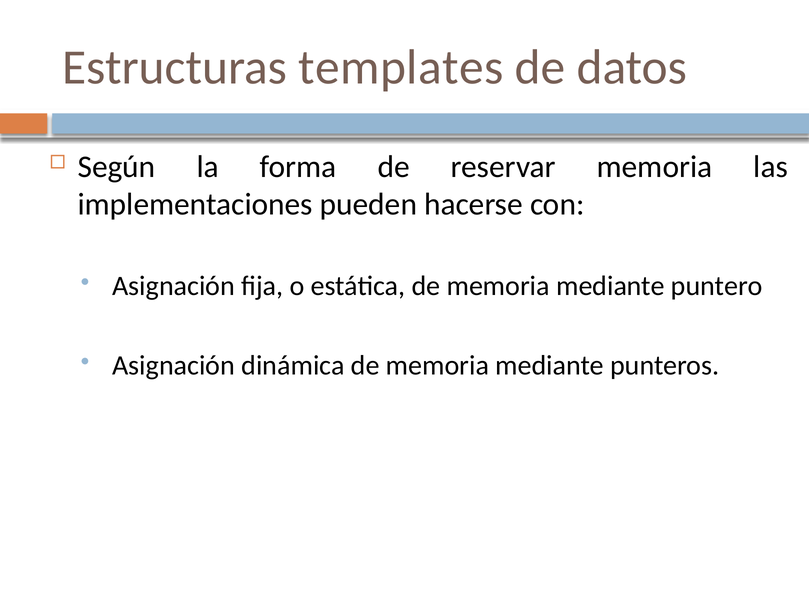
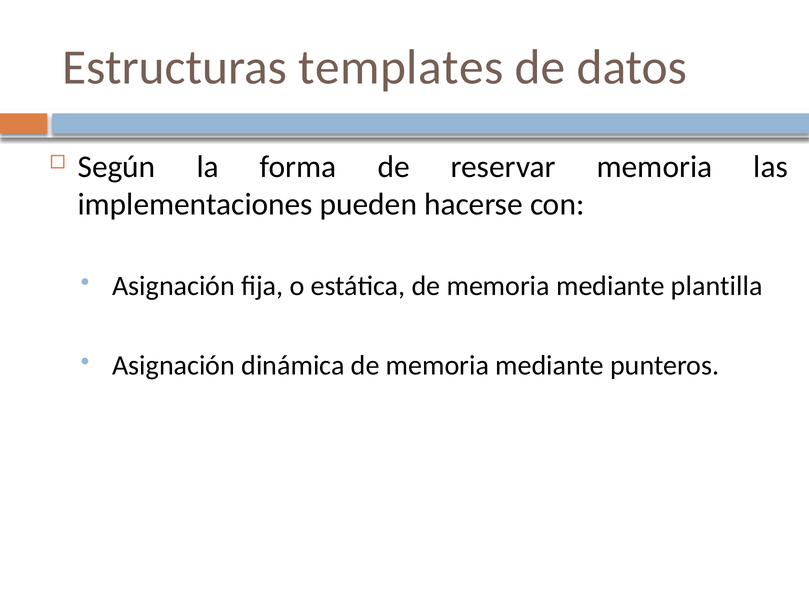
puntero: puntero -> plantilla (717, 286)
